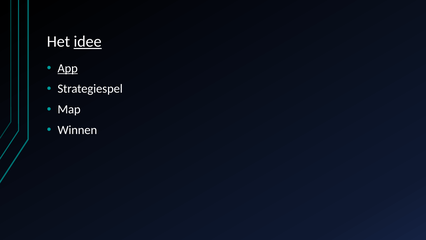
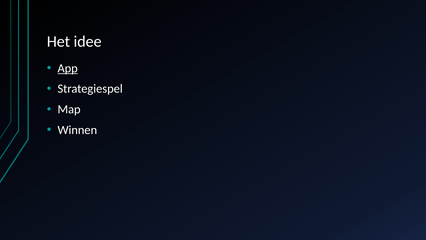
idee underline: present -> none (88, 42)
